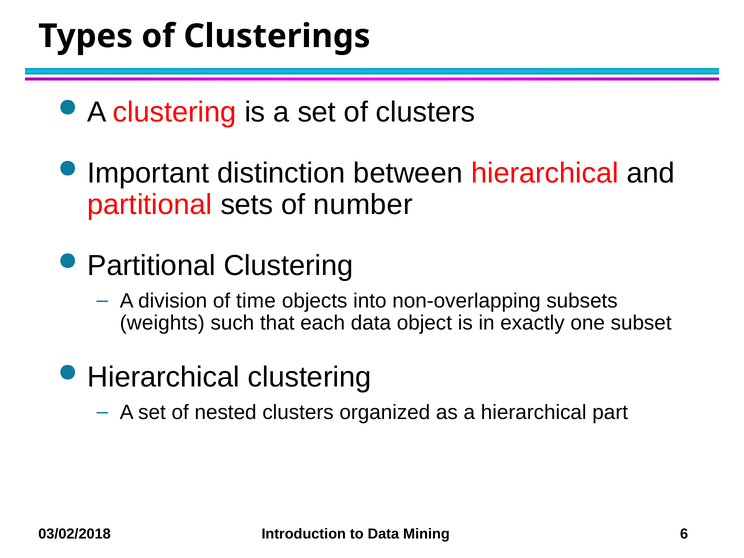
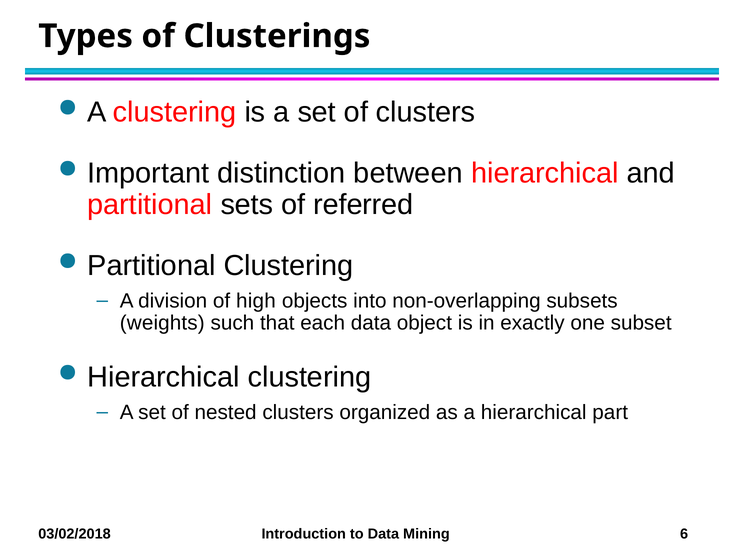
number: number -> referred (363, 205)
time: time -> high (256, 301)
